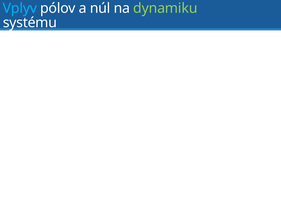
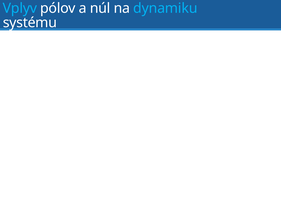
dynamiku colour: light green -> light blue (165, 8)
